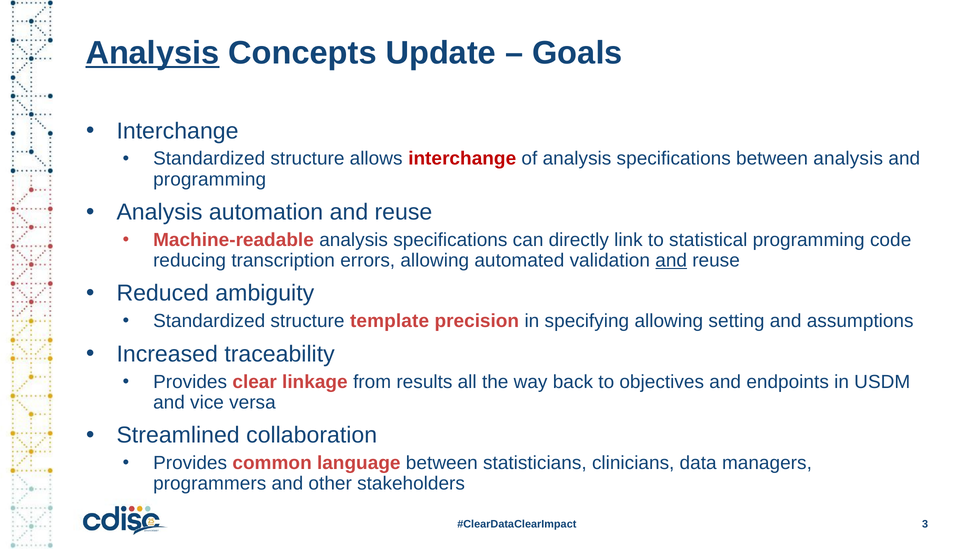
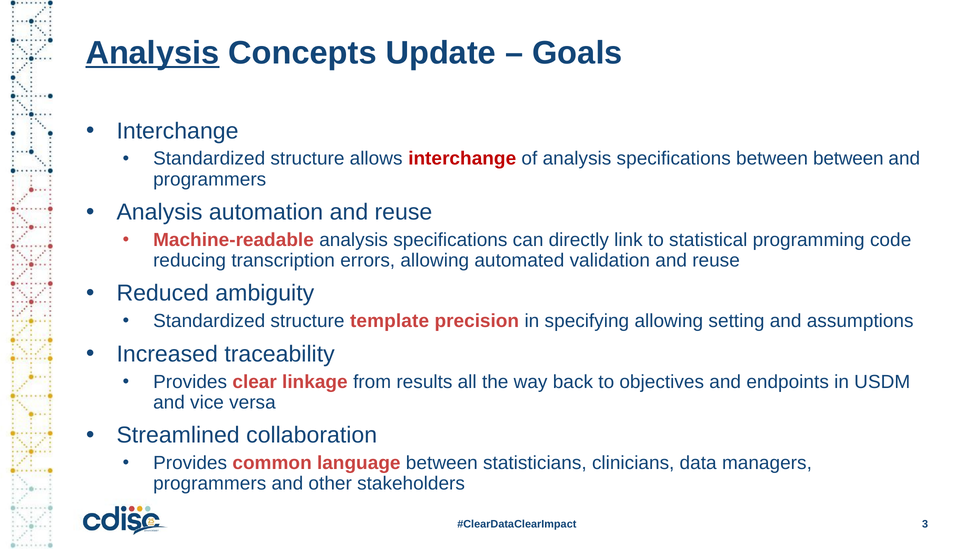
between analysis: analysis -> between (848, 159)
programming: programming -> programmers (210, 179)
and underline: present -> none (671, 261)
